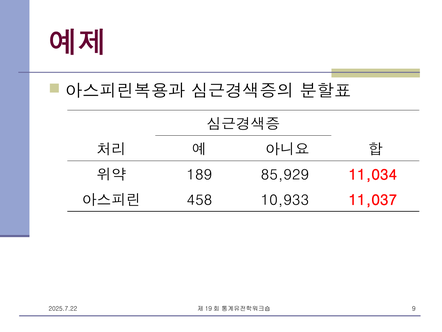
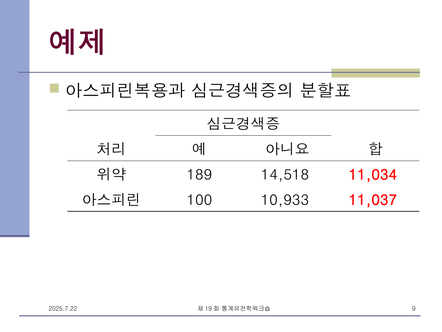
85,929: 85,929 -> 14,518 (285, 175)
458: 458 -> 100 (199, 200)
